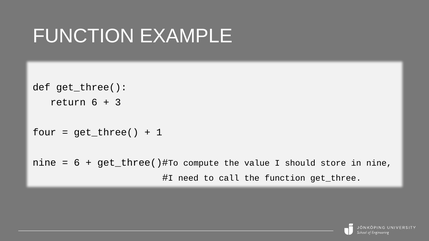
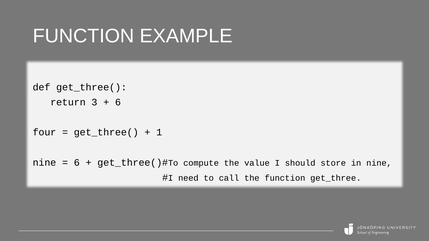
return 6: 6 -> 3 (94, 102)
3: 3 -> 6 (118, 102)
